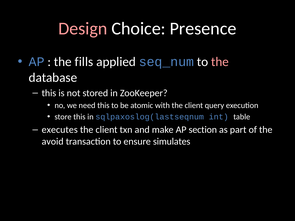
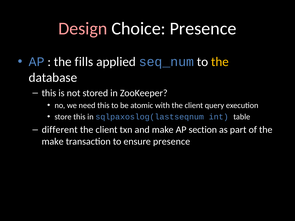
the colour: pink -> yellow (220, 62)
executes: executes -> different (60, 130)
avoid: avoid -> make (53, 142)
ensure simulates: simulates -> presence (172, 142)
